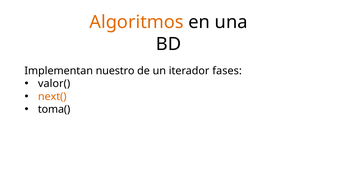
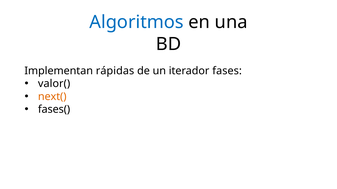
Algoritmos colour: orange -> blue (137, 22)
nuestro: nuestro -> rápidas (115, 71)
toma(: toma( -> fases( (54, 110)
